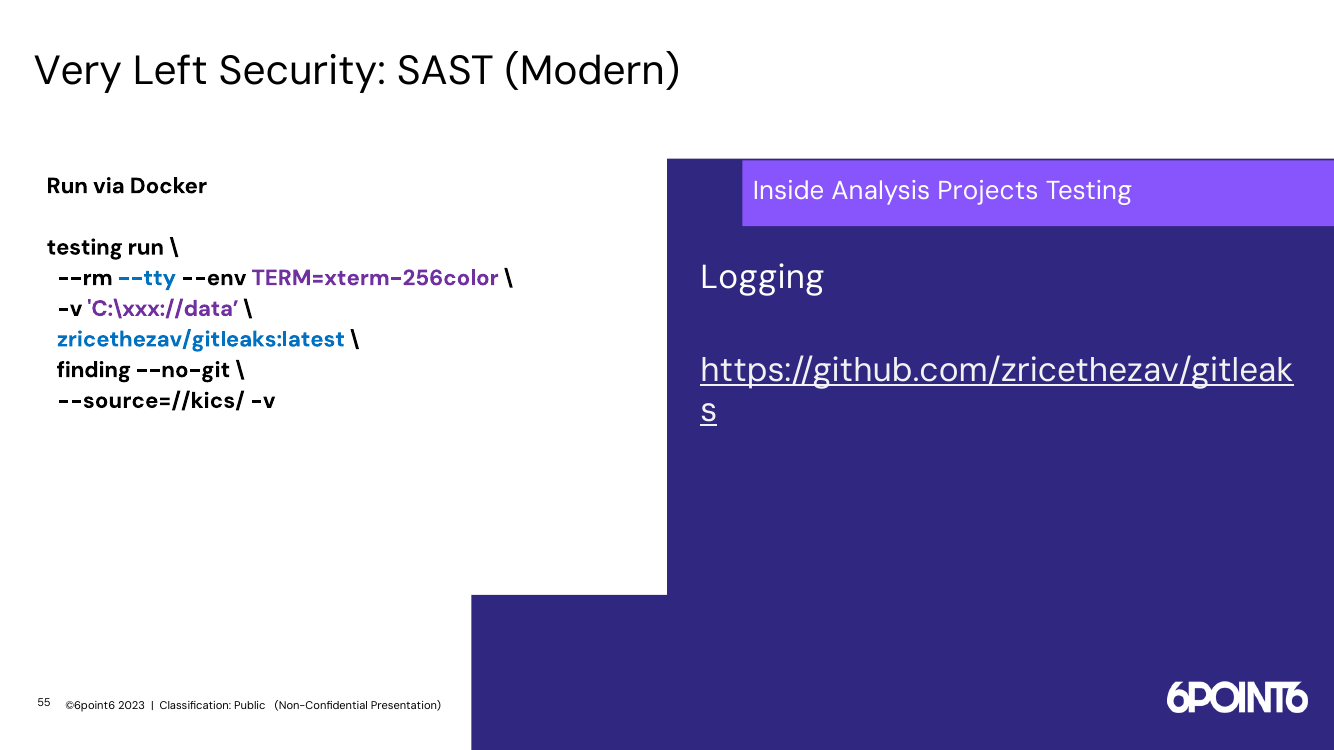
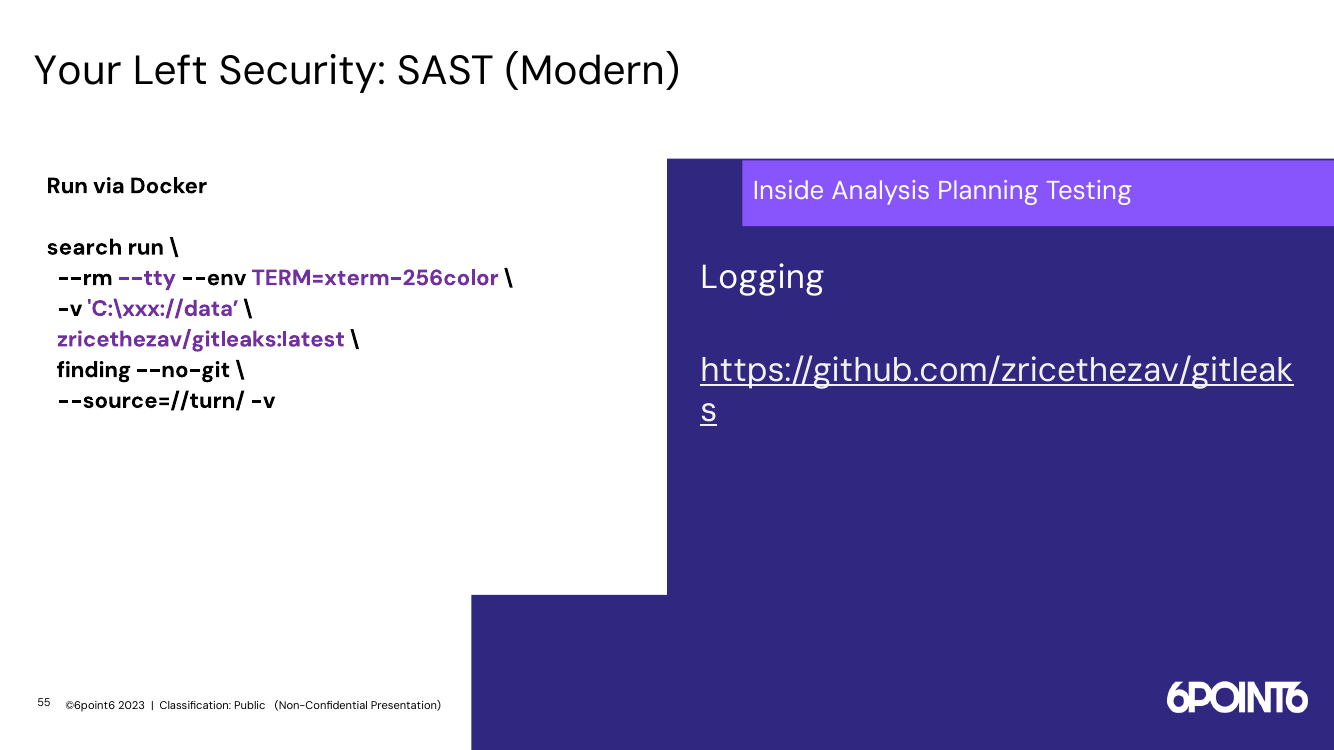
Very: Very -> Your (78, 71)
Projects: Projects -> Planning (988, 191)
testing: testing -> search (85, 247)
--tty colour: blue -> purple (147, 278)
zricethezav/gitleaks:latest colour: blue -> purple (201, 339)
--source=//kics/: --source=//kics/ -> --source=//turn/ (151, 401)
